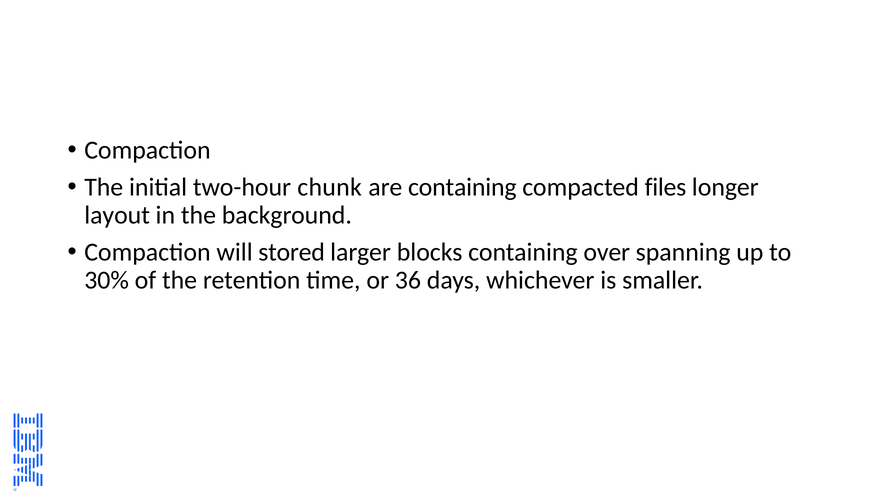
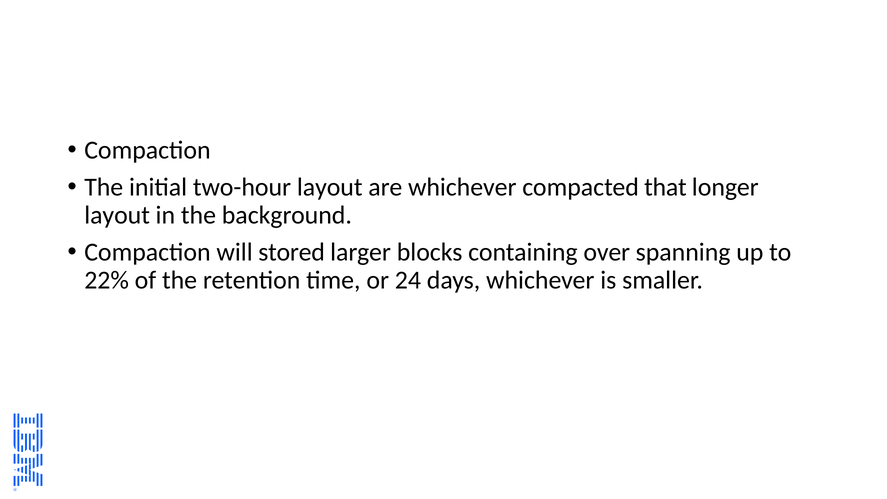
two-hour chunk: chunk -> layout (330, 187)
are containing: containing -> whichever (462, 187)
files: files -> that (665, 187)
30%: 30% -> 22% (107, 280)
36: 36 -> 24 (408, 280)
